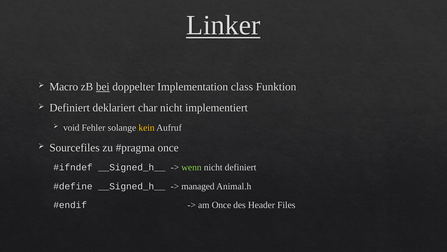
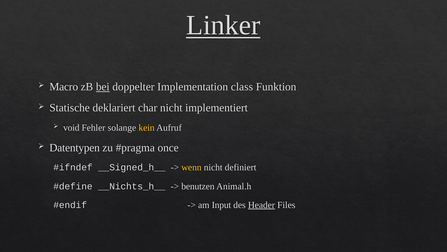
Definiert: Definiert -> Statische (70, 108)
Sourcefiles: Sourcefiles -> Datentypen (75, 148)
wenn colour: light green -> yellow (191, 167)
__Signed_h__: __Signed_h__ -> __Nichts_h__ (132, 186)
managed: managed -> benutzen (198, 186)
am Once: Once -> Input (221, 204)
Header underline: none -> present (262, 204)
